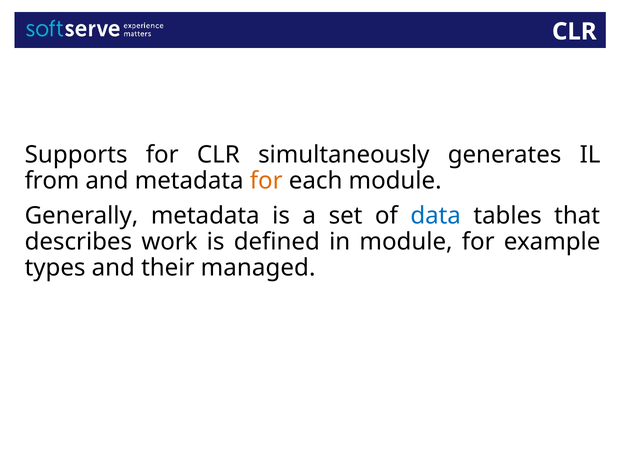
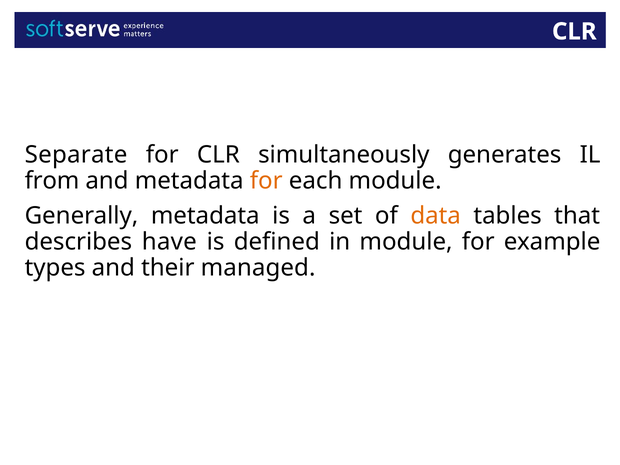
Supports: Supports -> Separate (76, 155)
data colour: blue -> orange (436, 216)
work: work -> have (169, 242)
